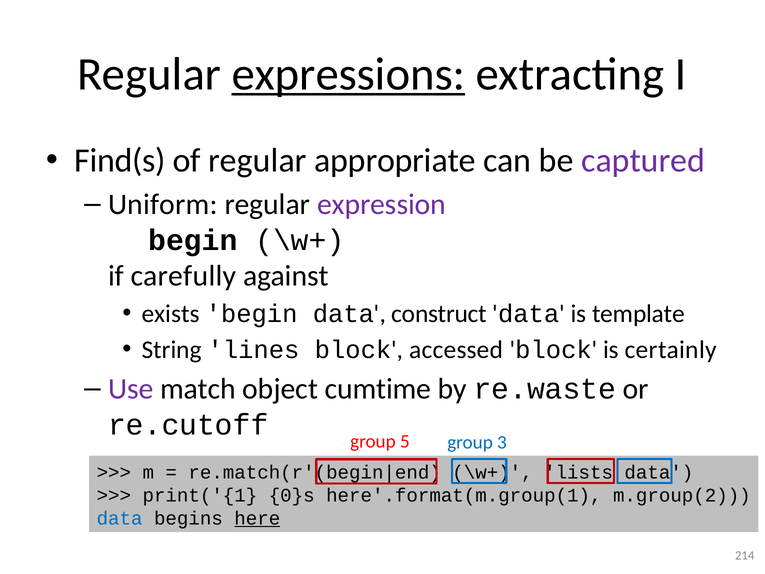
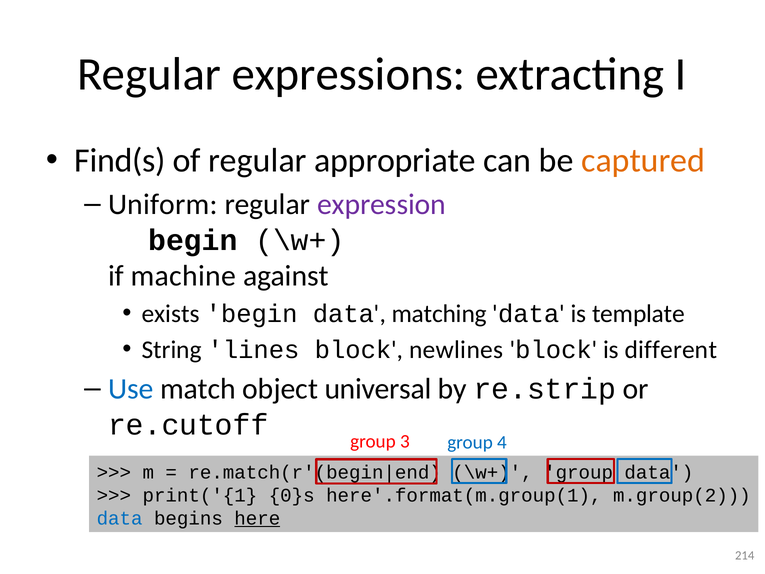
expressions underline: present -> none (348, 74)
captured colour: purple -> orange (643, 160)
carefully: carefully -> machine (183, 276)
construct: construct -> matching (439, 314)
accessed: accessed -> newlines (456, 350)
certainly: certainly -> different (671, 350)
Use colour: purple -> blue (131, 389)
cumtime: cumtime -> universal (378, 389)
re.waste: re.waste -> re.strip (545, 389)
5: 5 -> 3 (405, 441)
3: 3 -> 4 (502, 442)
\w+ lists: lists -> group (579, 472)
